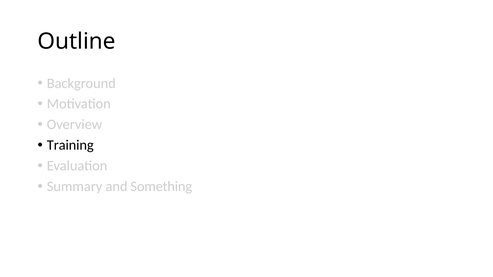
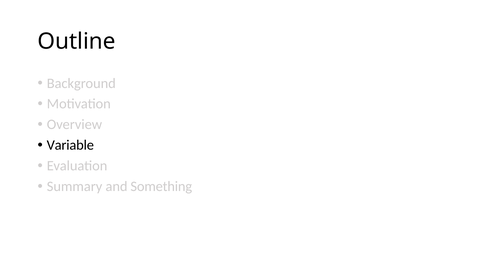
Training: Training -> Variable (70, 145)
